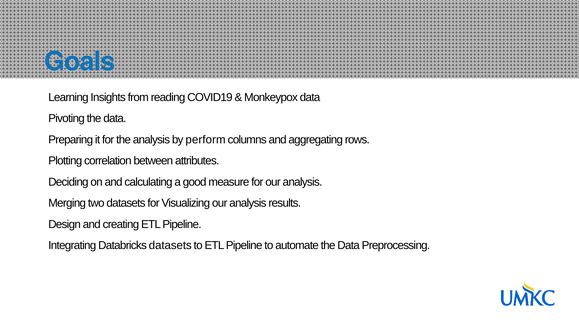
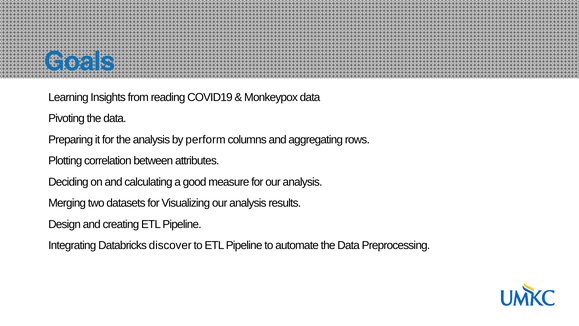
Databricks datasets: datasets -> discover (170, 245)
